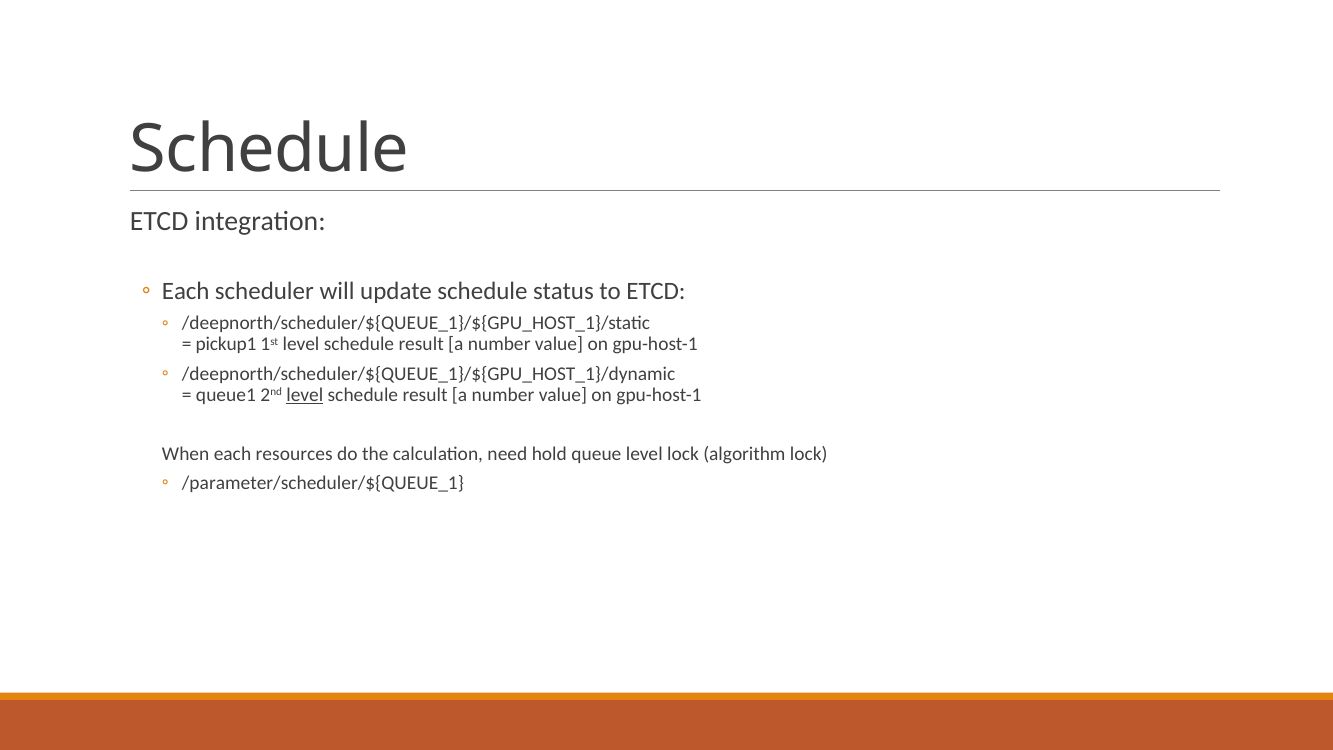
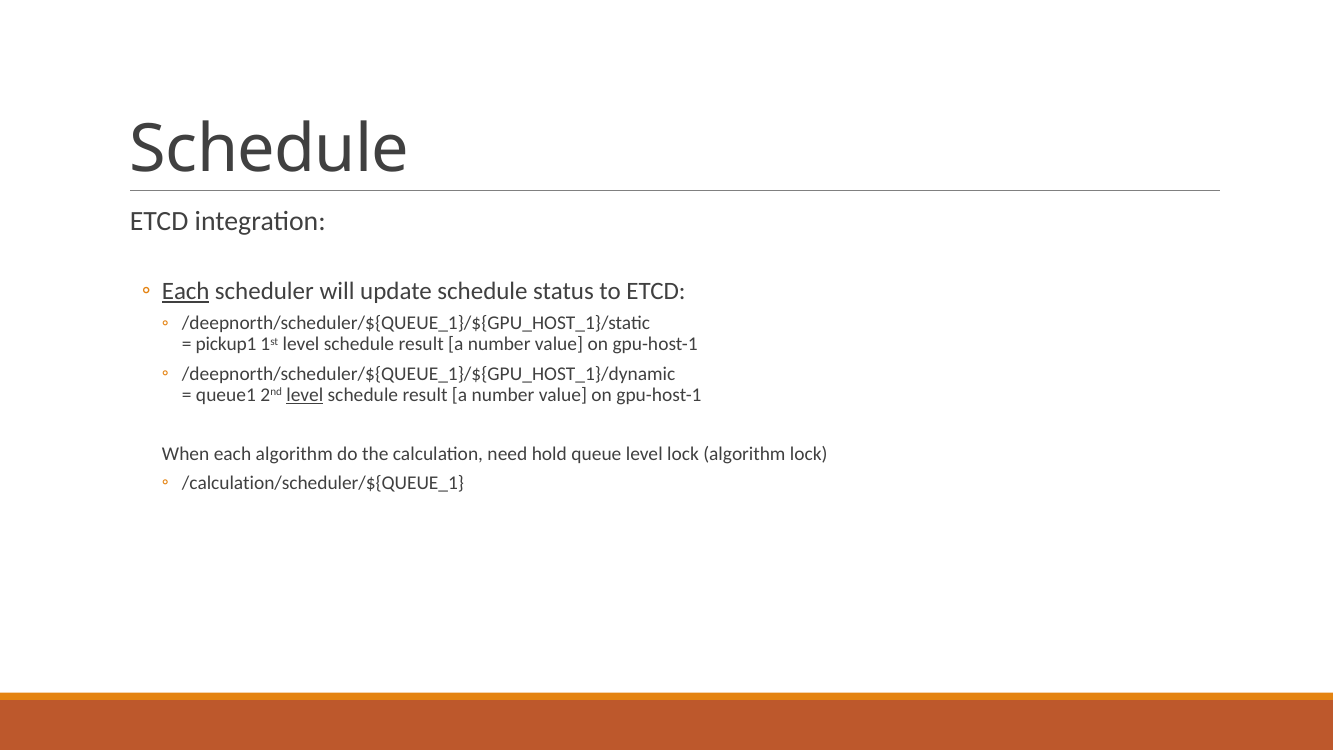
Each underline: none -> present (186, 291)
each resources: resources -> algorithm (294, 454)
/parameter/scheduler/${QUEUE_1: /parameter/scheduler/${QUEUE_1 -> /calculation/scheduler/${QUEUE_1 (323, 483)
